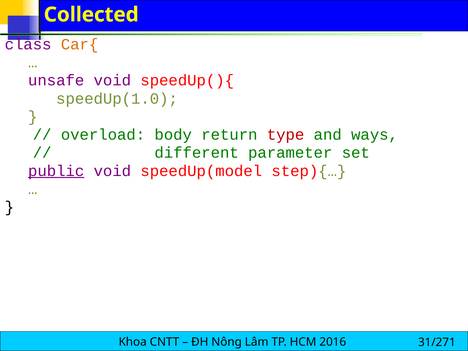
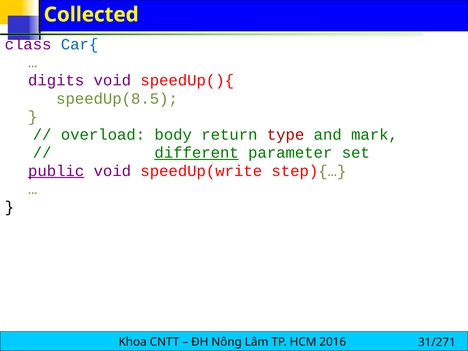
Car{ colour: orange -> blue (80, 44)
unsafe: unsafe -> digits (56, 80)
speedUp(1.0: speedUp(1.0 -> speedUp(8.5 (117, 99)
ways: ways -> mark (375, 135)
different underline: none -> present (197, 153)
speedUp(model: speedUp(model -> speedUp(write (201, 171)
